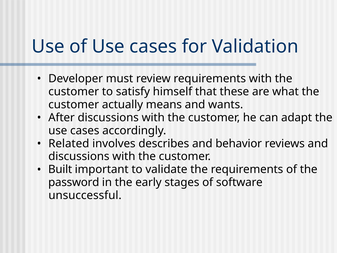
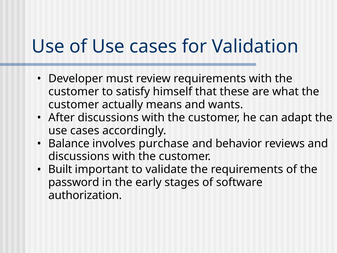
Related: Related -> Balance (69, 143)
describes: describes -> purchase (164, 143)
unsuccessful: unsuccessful -> authorization (85, 195)
